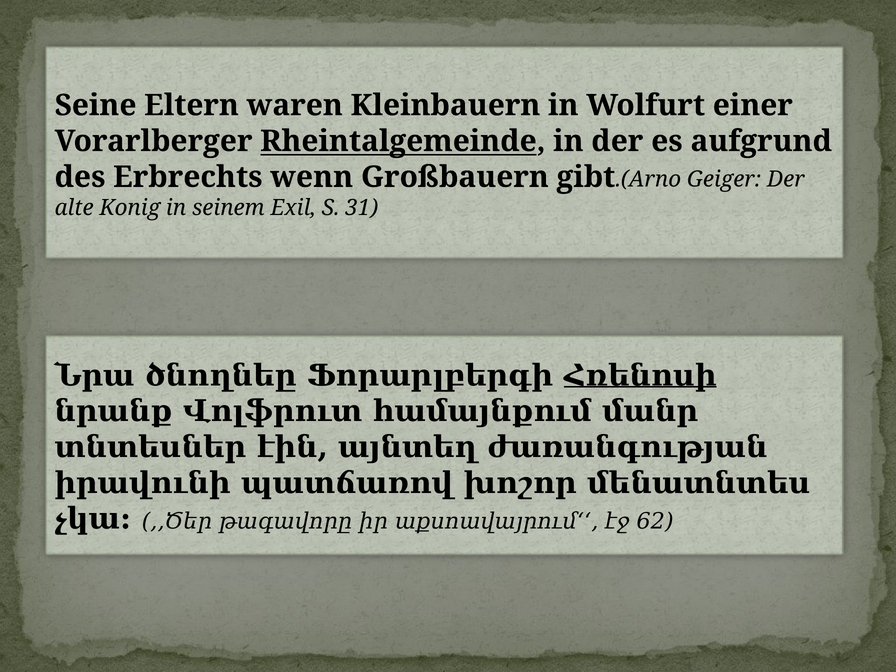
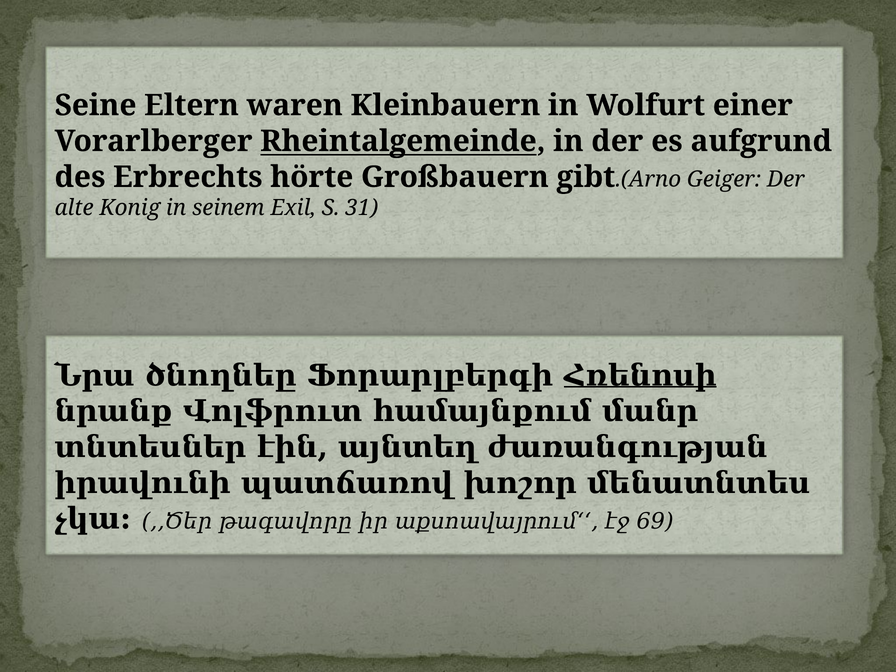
wenn: wenn -> hörte (312, 177)
62: 62 -> 69 (655, 522)
